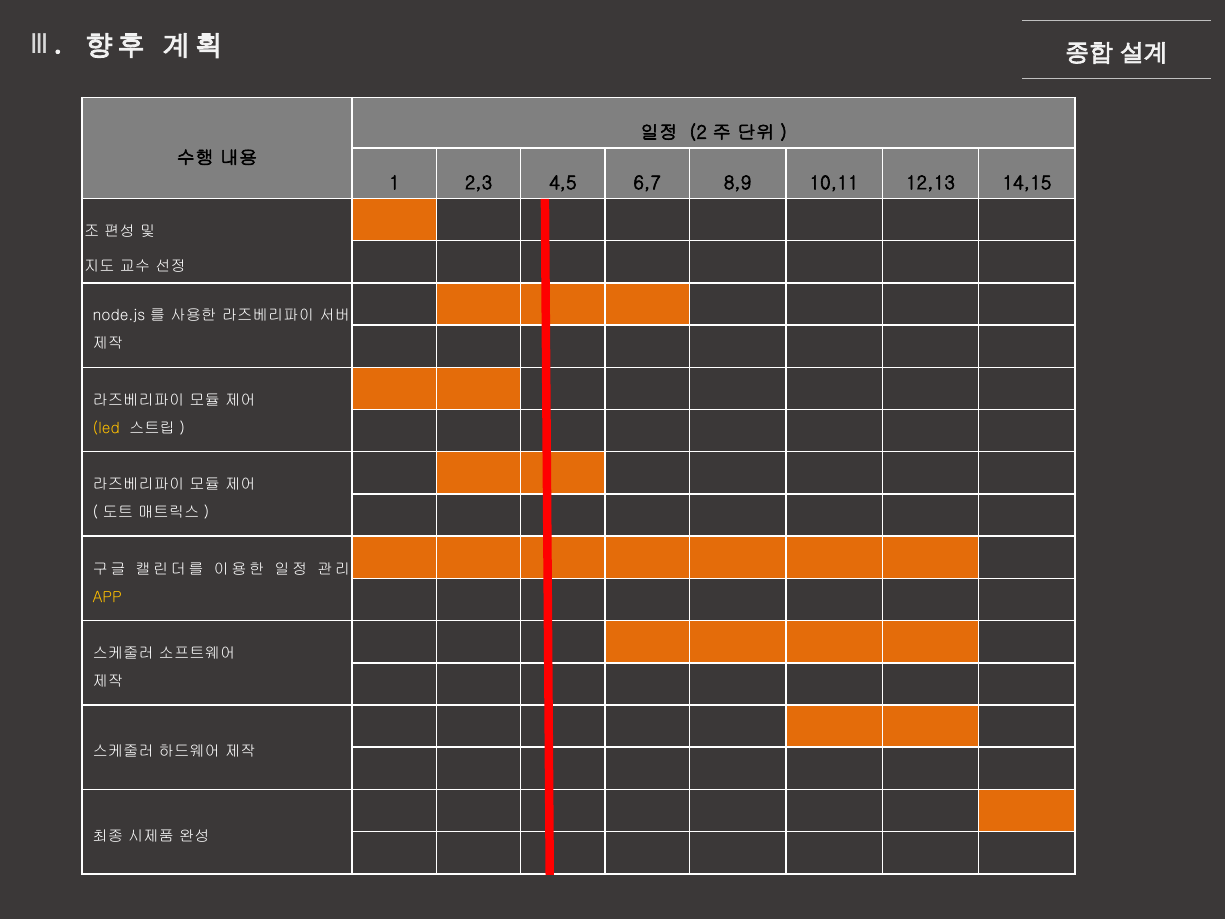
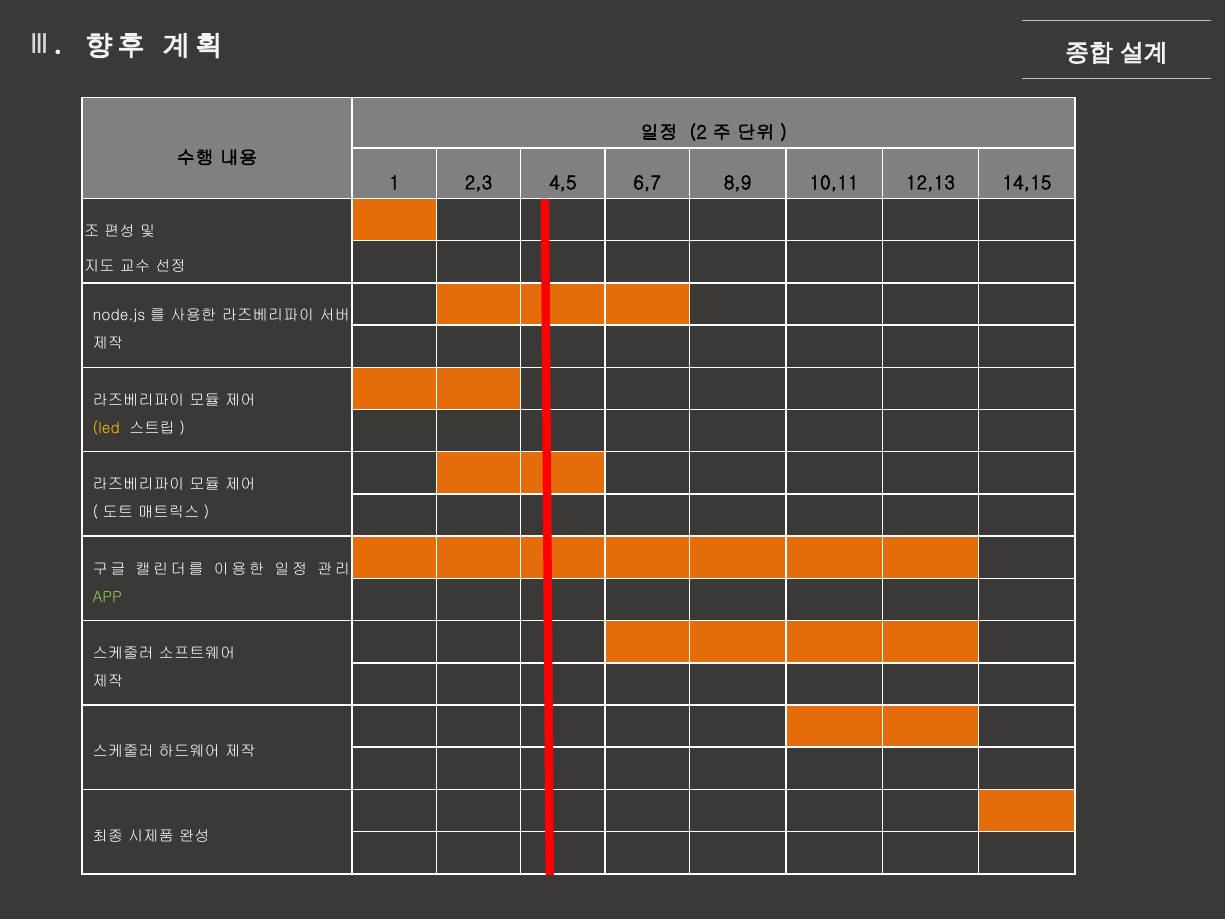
APP colour: yellow -> light green (107, 597)
